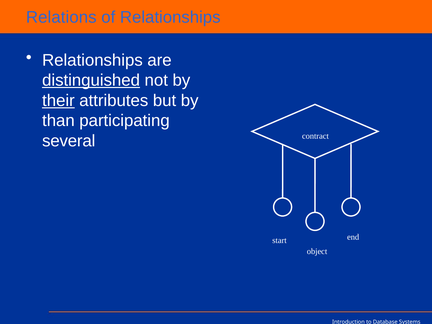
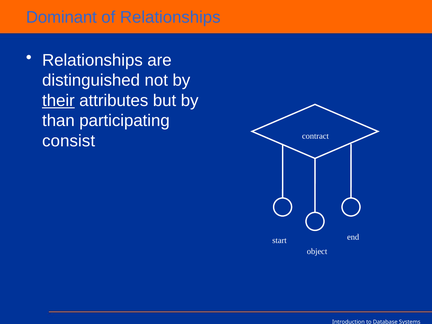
Relations: Relations -> Dominant (61, 17)
distinguished underline: present -> none (91, 80)
several: several -> consist (69, 141)
